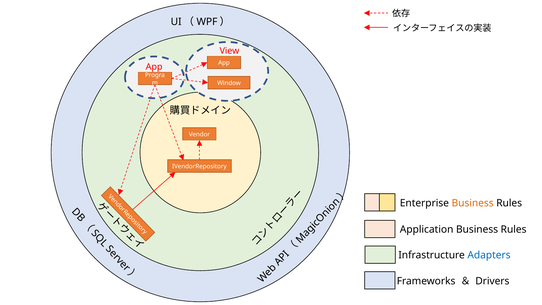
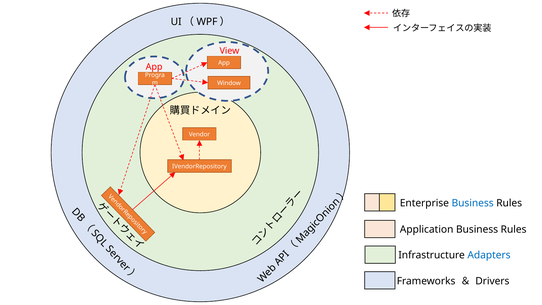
Business colour: orange -> blue (473, 203)
